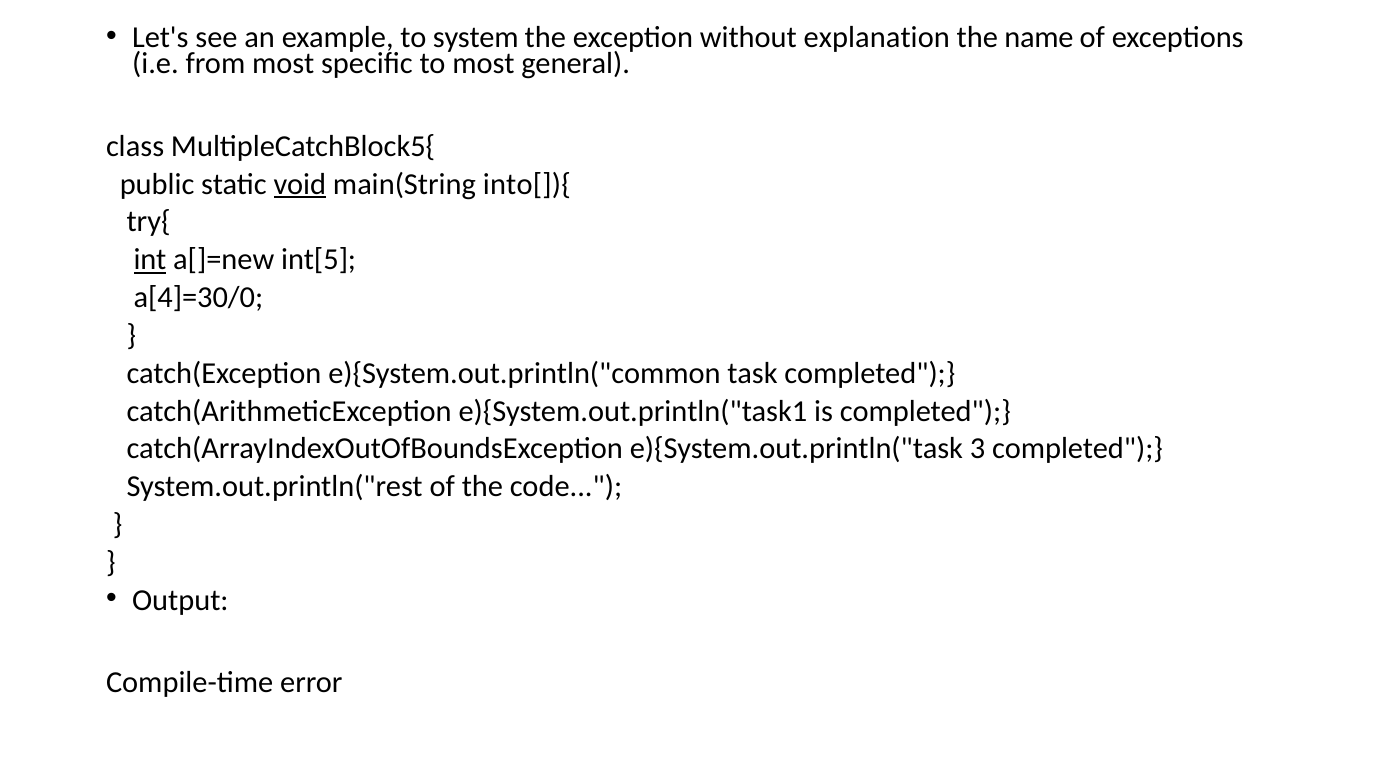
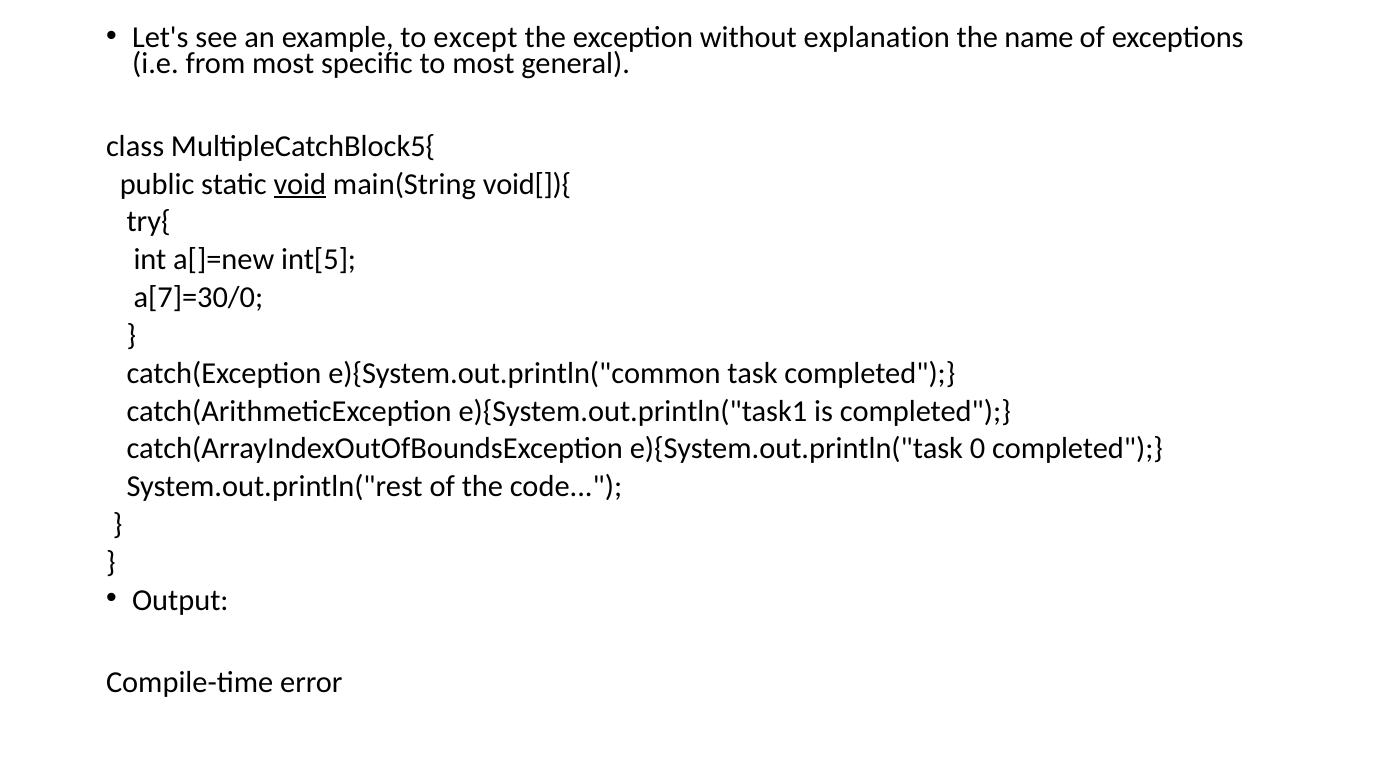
system: system -> except (475, 38)
into[]){: into[]){ -> void[]){ (527, 184)
int underline: present -> none (150, 260)
a[4]=30/0: a[4]=30/0 -> a[7]=30/0 (198, 298)
3: 3 -> 0 (978, 449)
